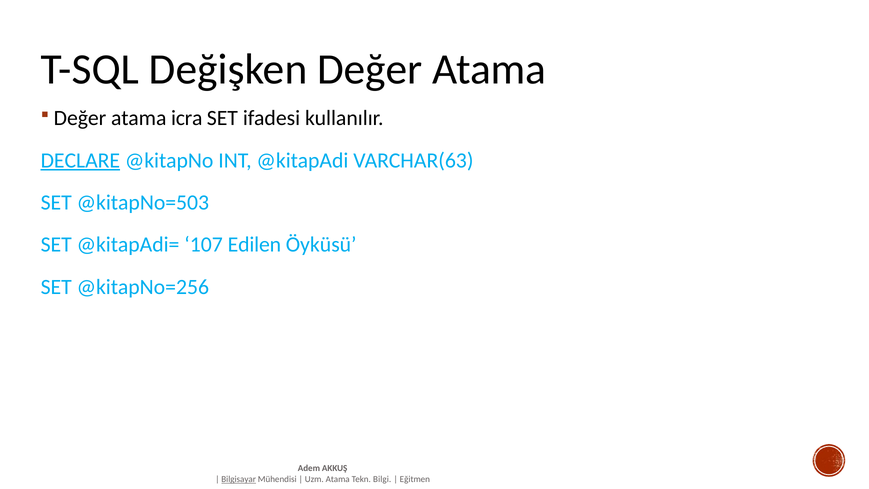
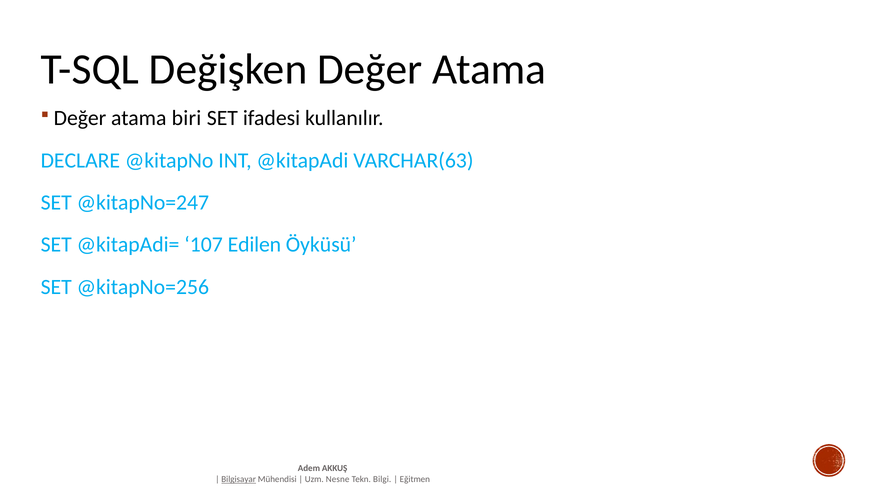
icra: icra -> biri (187, 118)
DECLARE underline: present -> none (80, 160)
@kitapNo=503: @kitapNo=503 -> @kitapNo=247 (143, 203)
Uzm Atama: Atama -> Nesne (338, 479)
